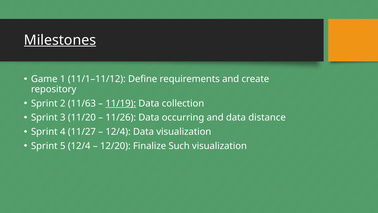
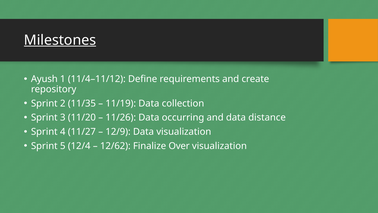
Game: Game -> Ayush (44, 79)
11/1–11/12: 11/1–11/12 -> 11/4–11/12 (97, 79)
11/63: 11/63 -> 11/35 (82, 103)
11/19 underline: present -> none (121, 103)
12/4: 12/4 -> 12/9 (118, 132)
12/20: 12/20 -> 12/62 (115, 146)
Such: Such -> Over (179, 146)
